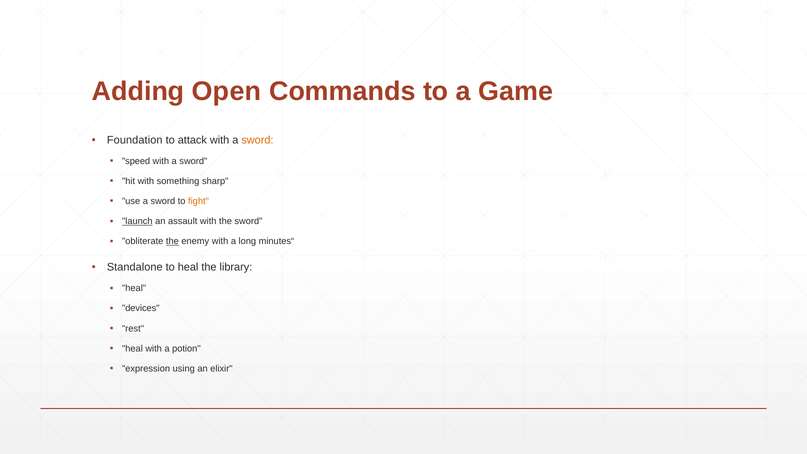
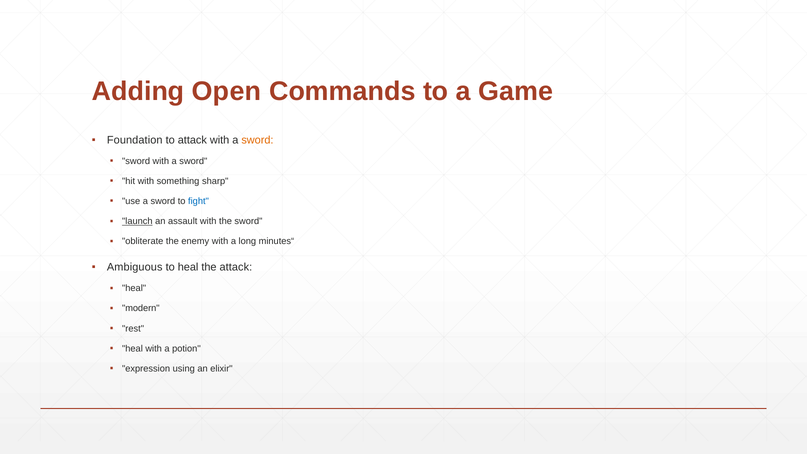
speed: speed -> sword (136, 161)
fight colour: orange -> blue (198, 201)
the underline: present -> none (172, 241)
Standalone: Standalone -> Ambiguous (135, 267)
the library: library -> attack (236, 267)
devices: devices -> modern (141, 308)
